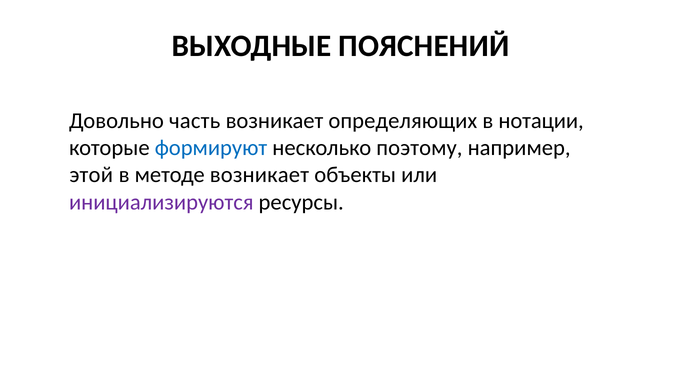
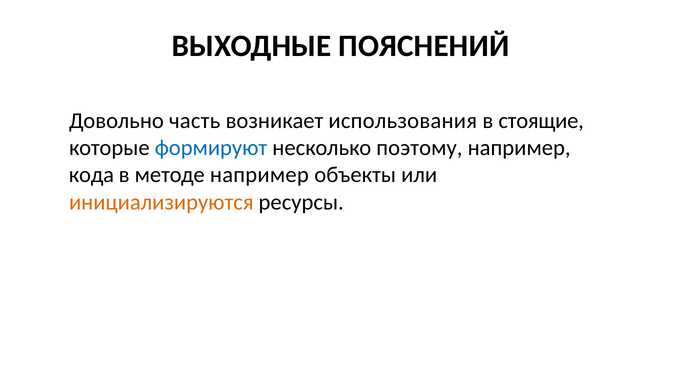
определяющих: определяющих -> использования (403, 121)
нотации: нотации -> стоящие (541, 121)
этой: этой -> кода (91, 175)
методе возникает: возникает -> например (259, 175)
инициализируются colour: purple -> orange (161, 202)
